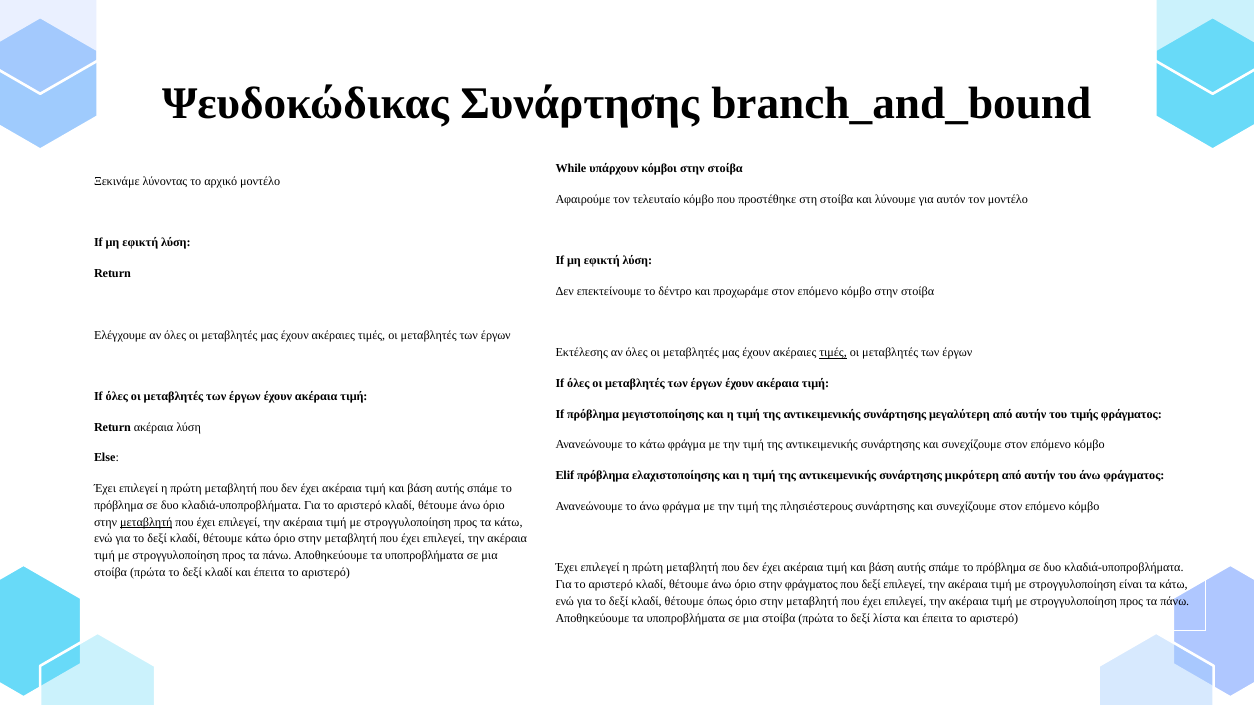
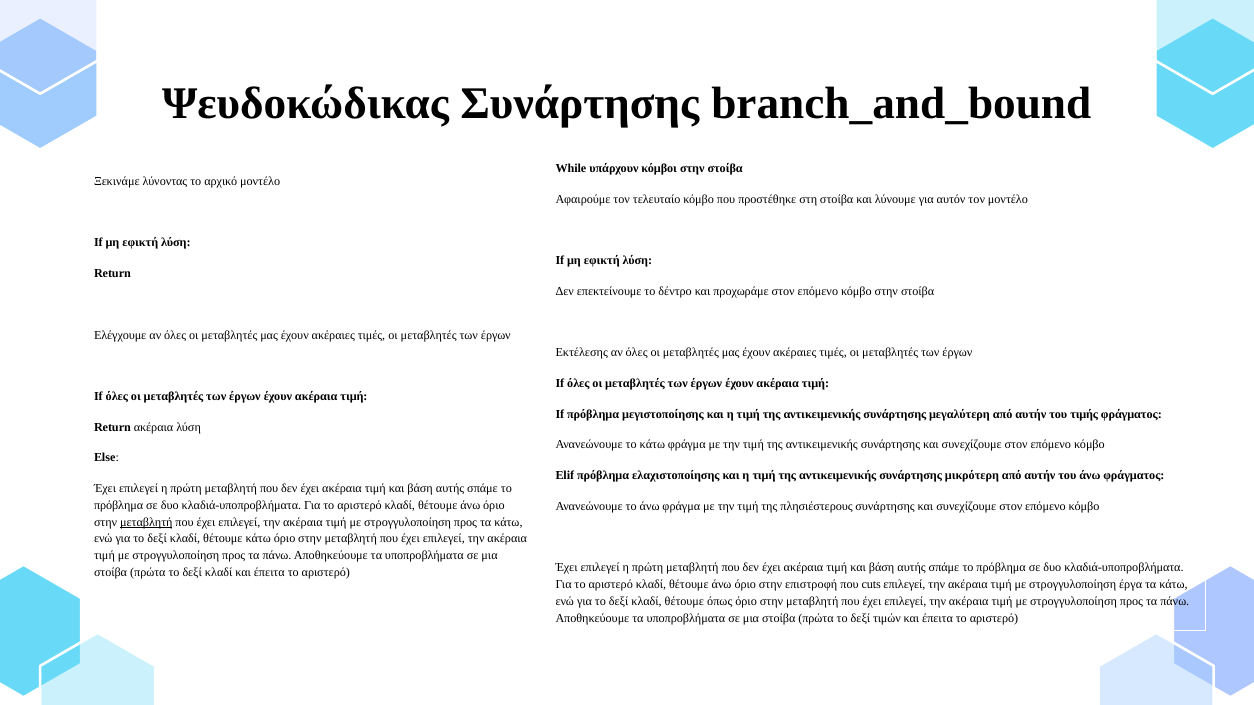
τιμές underline: present -> none (833, 353)
στην φράγματος: φράγματος -> επιστροφή (811, 585)
που δεξί: δεξί -> cuts (871, 585)
είναι: είναι -> έργα (1131, 585)
λίστα: λίστα -> τιμών (887, 618)
